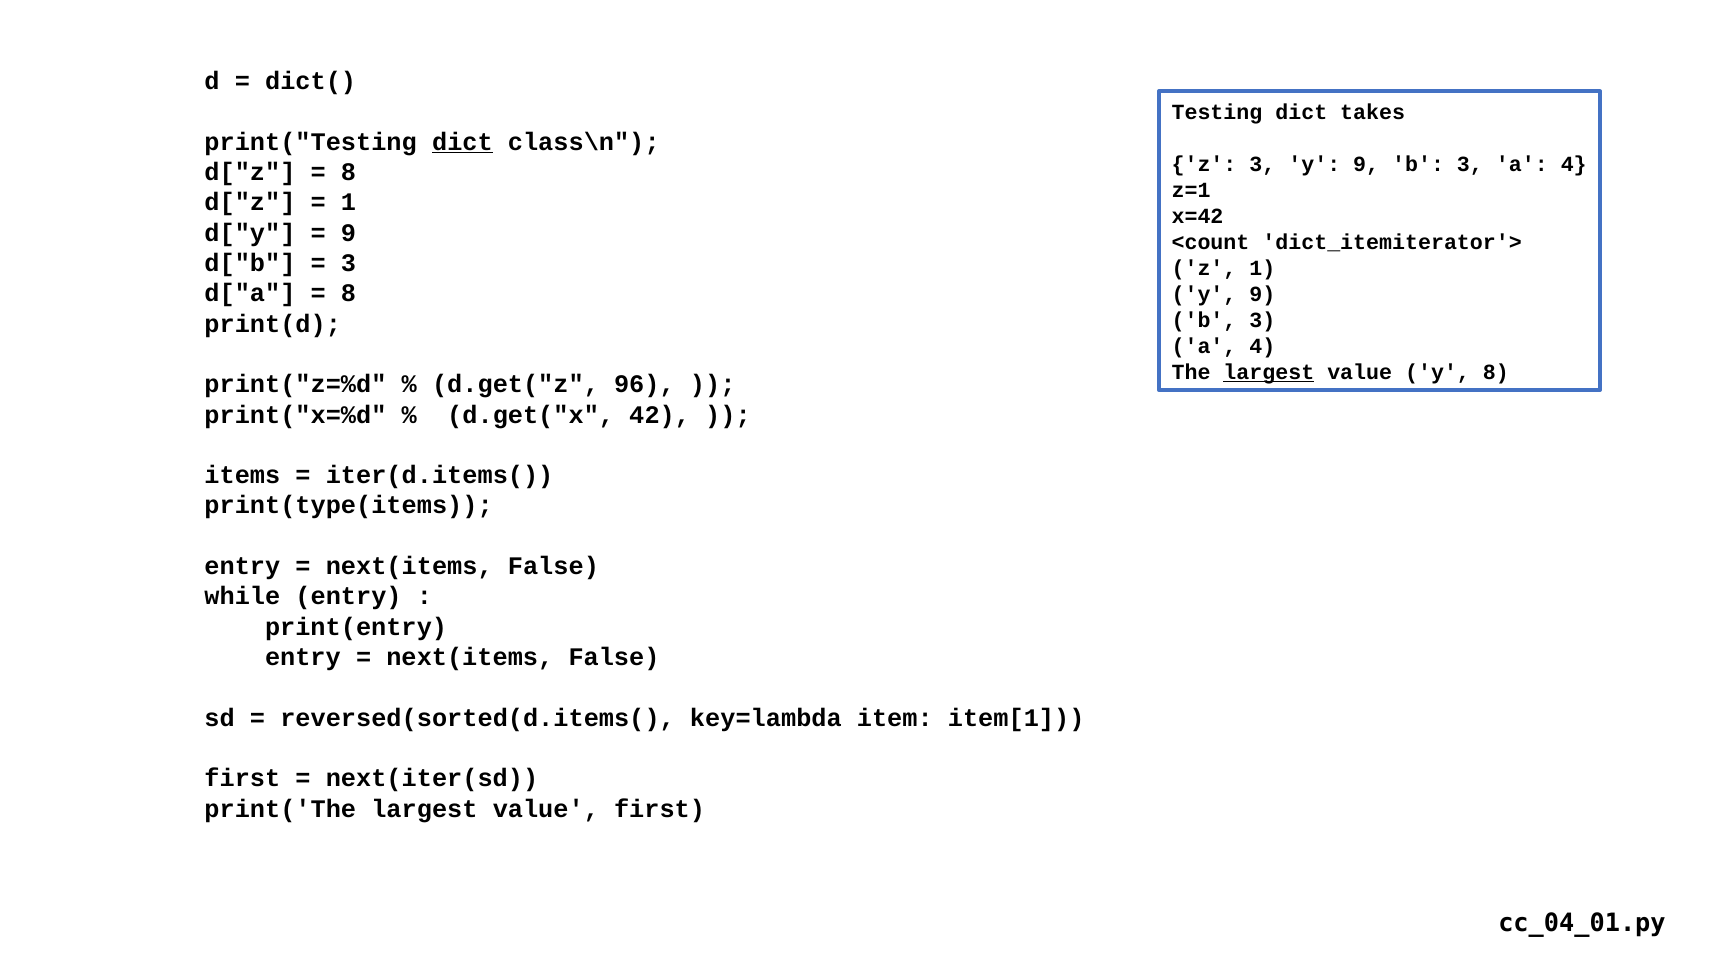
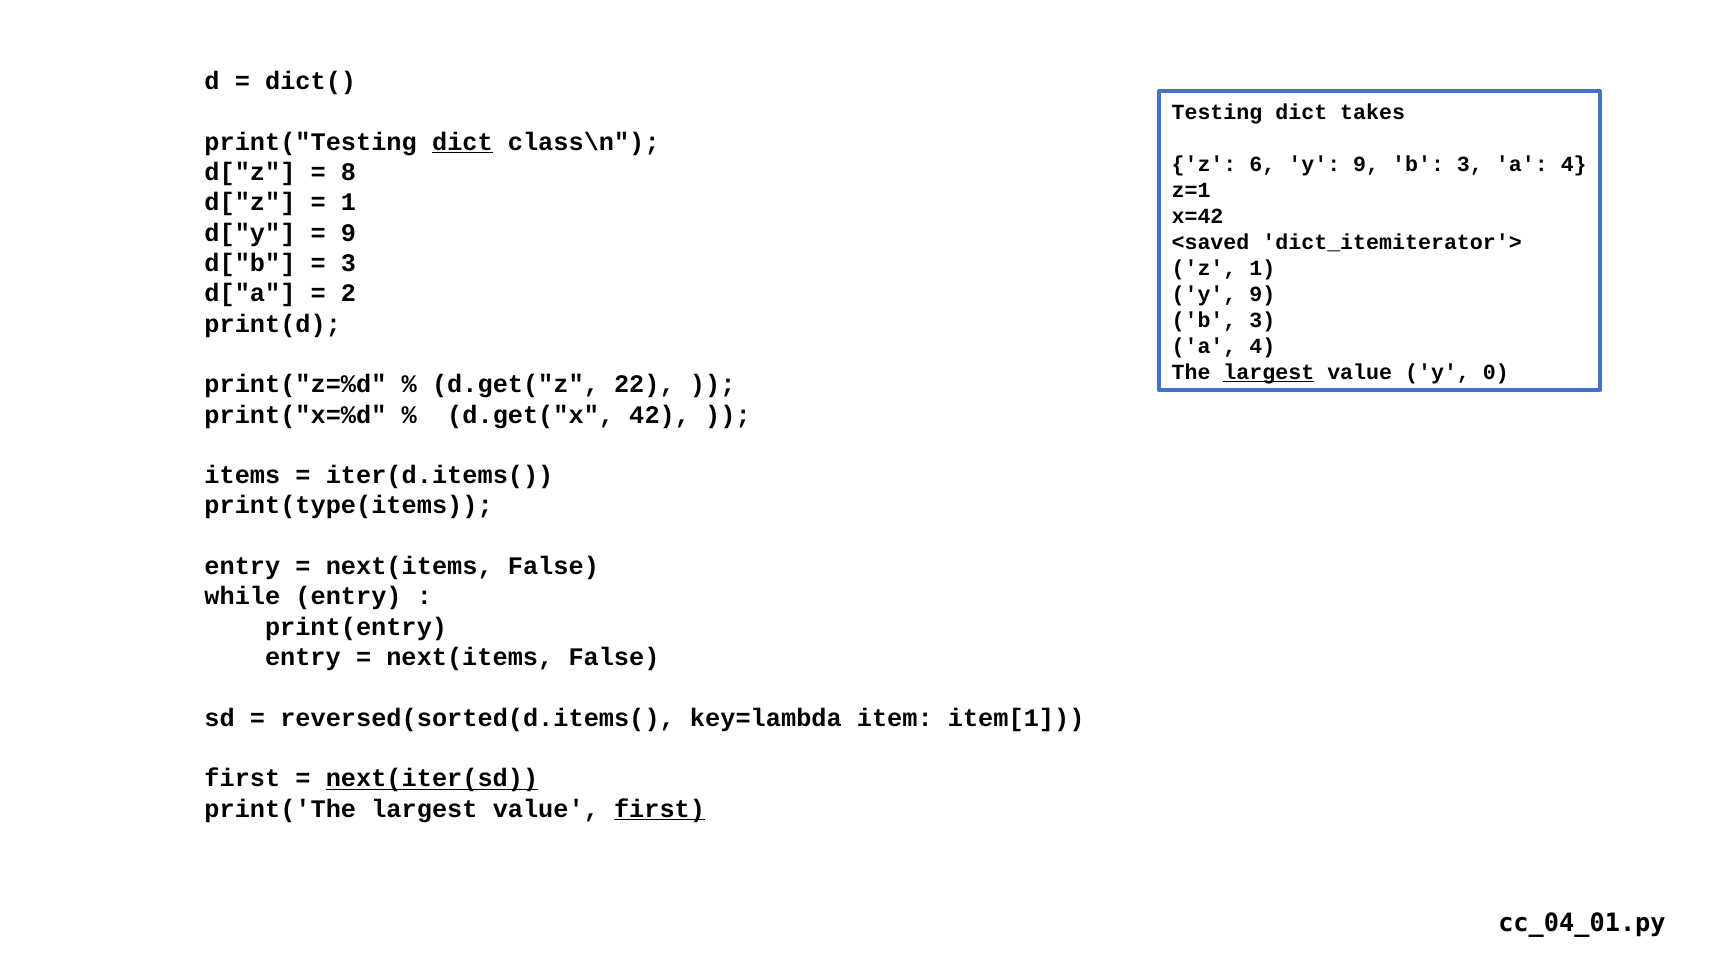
z 3: 3 -> 6 (1262, 164)
<count: <count -> <saved (1210, 242)
8: 8 -> 2 (348, 293)
y 8: 8 -> 0 (1496, 372)
96: 96 -> 22 (644, 384)
next(iter(sd underline: none -> present (432, 778)
first underline: none -> present (660, 809)
